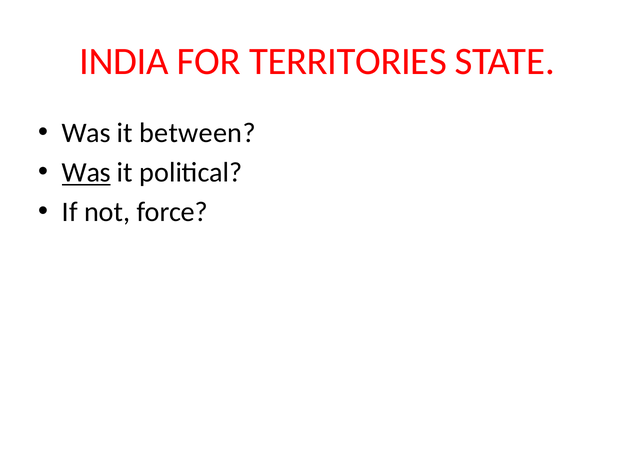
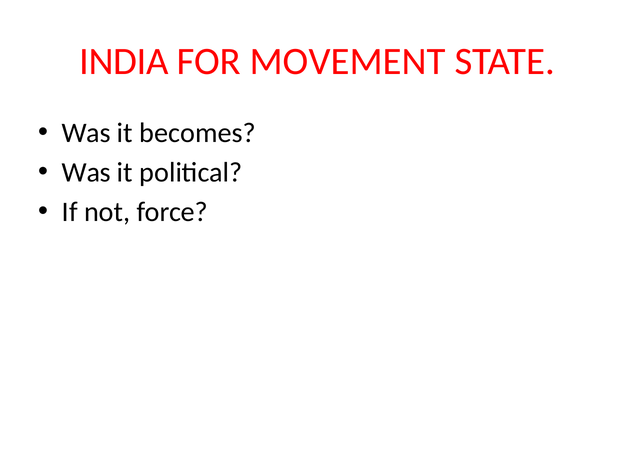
TERRITORIES: TERRITORIES -> MOVEMENT (348, 61)
between: between -> becomes (198, 133)
Was underline: present -> none (86, 173)
